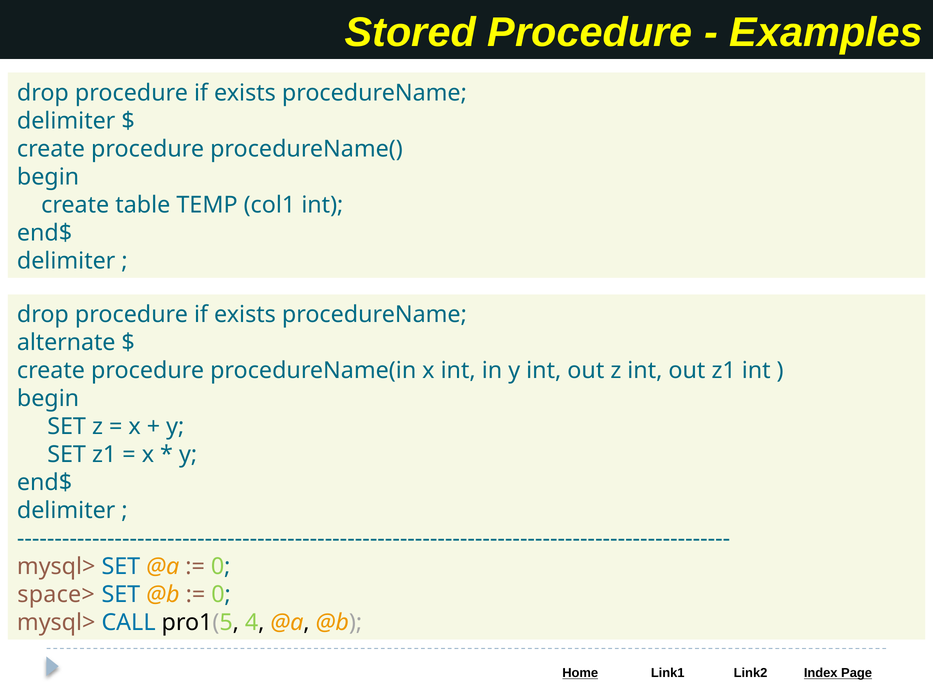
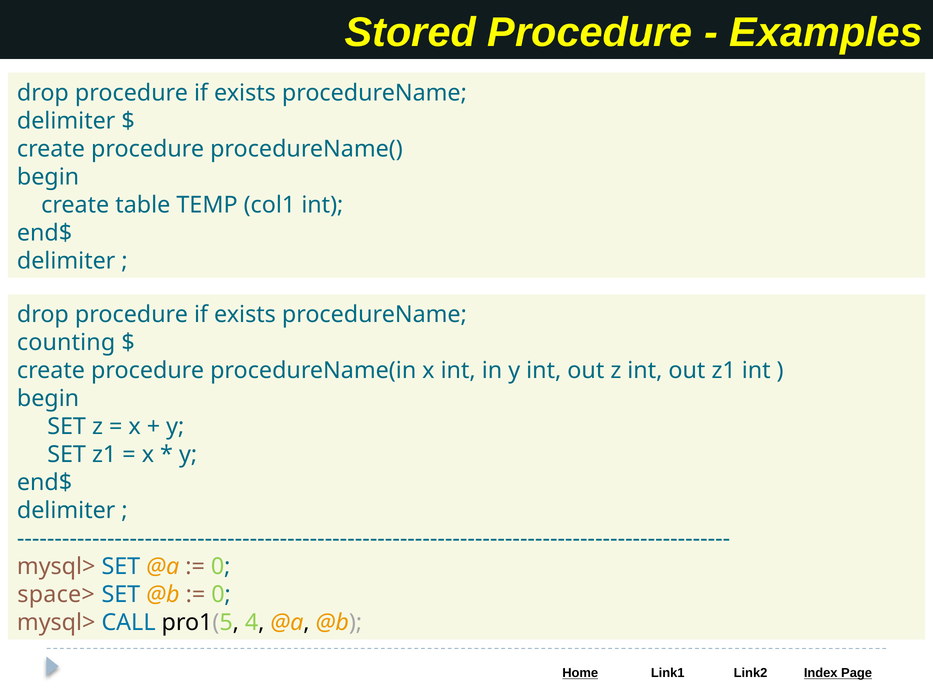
alternate: alternate -> counting (66, 343)
